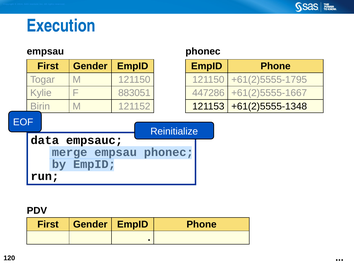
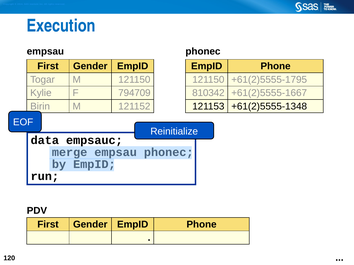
883051: 883051 -> 794709 (134, 93)
447286: 447286 -> 810342 (208, 93)
